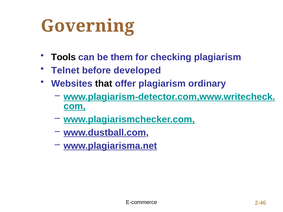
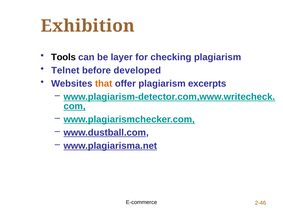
Governing: Governing -> Exhibition (88, 26)
them: them -> layer (122, 57)
that colour: black -> orange (104, 84)
ordinary: ordinary -> excerpts (207, 84)
